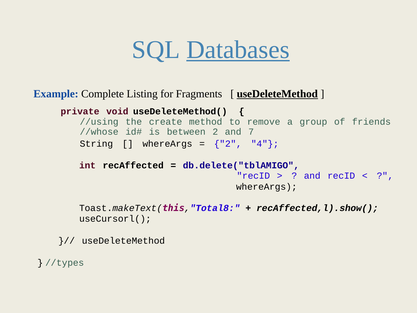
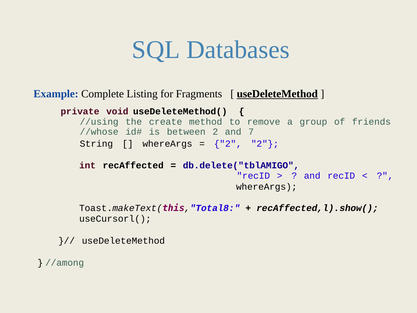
Databases underline: present -> none (238, 50)
2 4: 4 -> 2 (265, 144)
//types: //types -> //among (65, 262)
